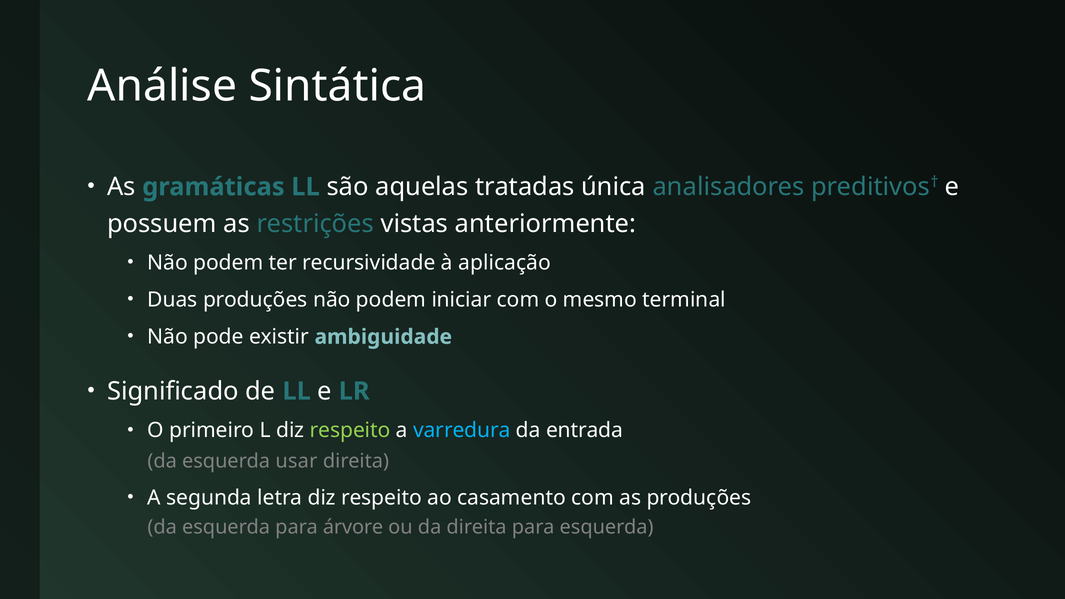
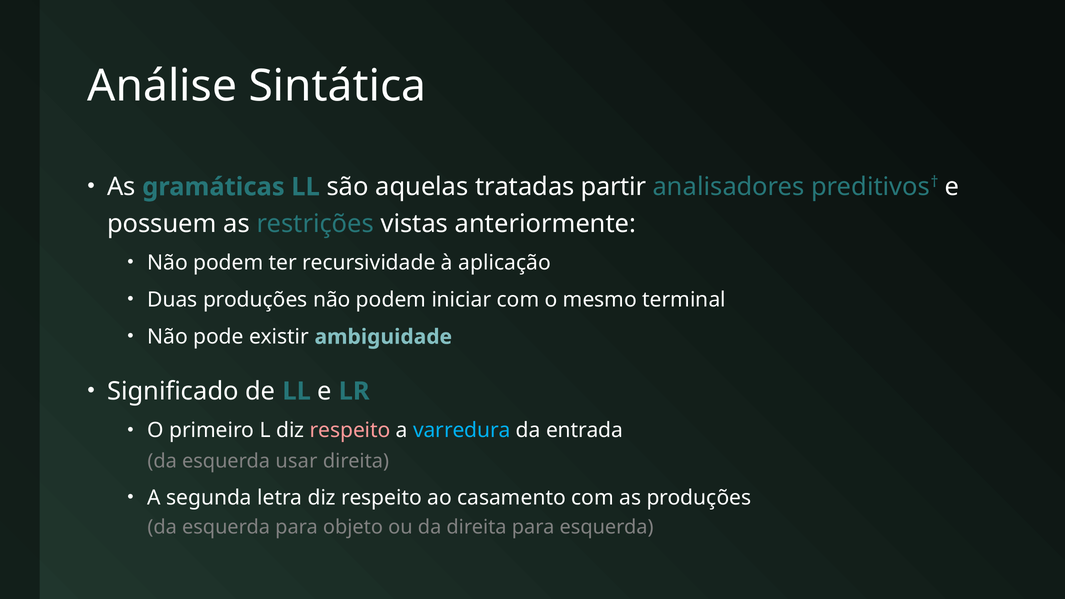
única: única -> partir (613, 187)
respeito colour: light green -> pink (350, 431)
árvore: árvore -> objeto (353, 527)
